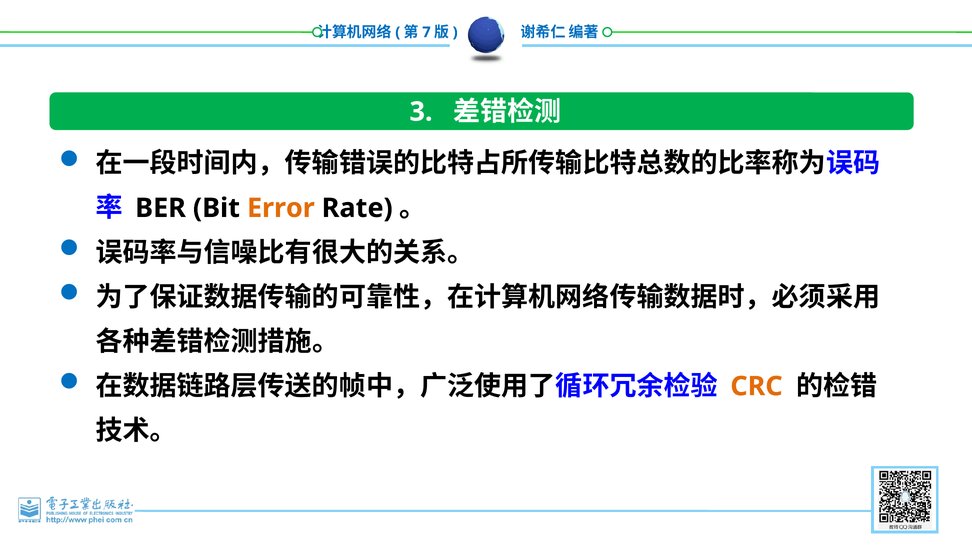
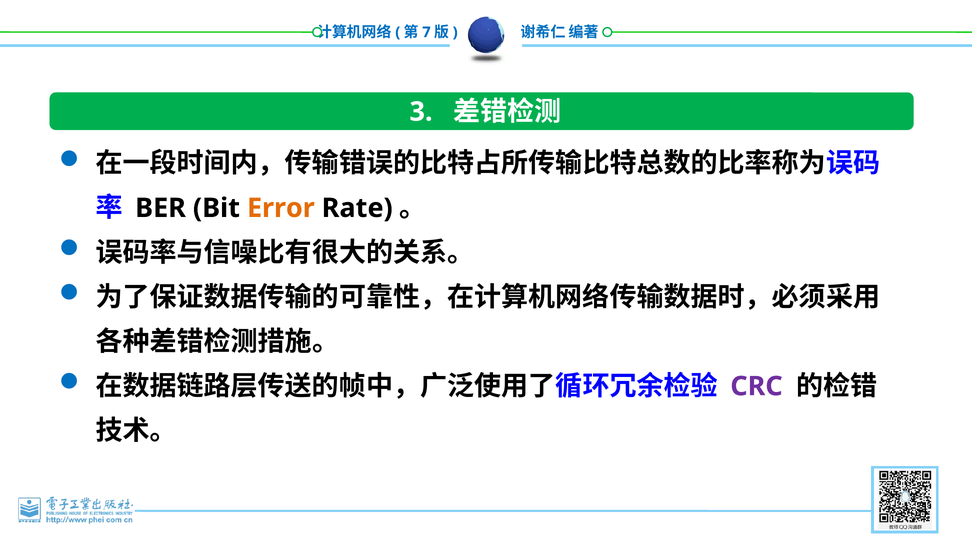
CRC colour: orange -> purple (756, 386)
